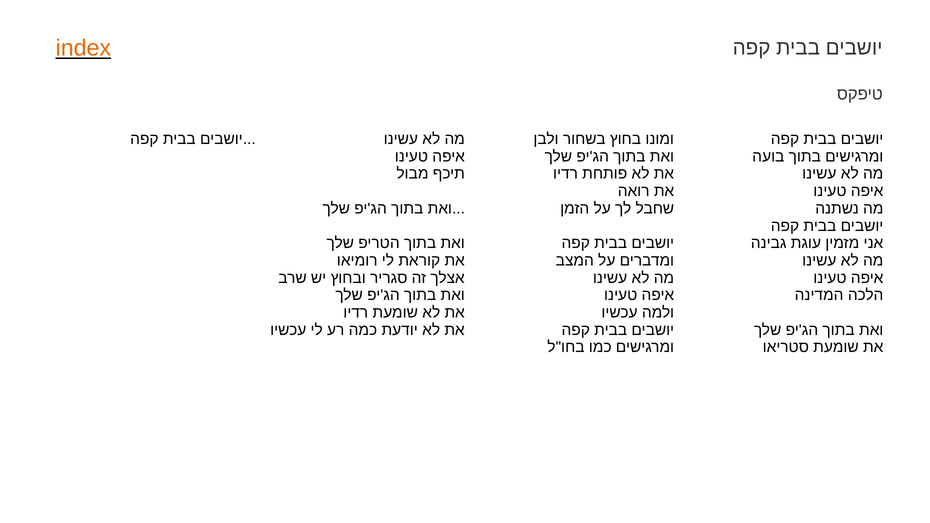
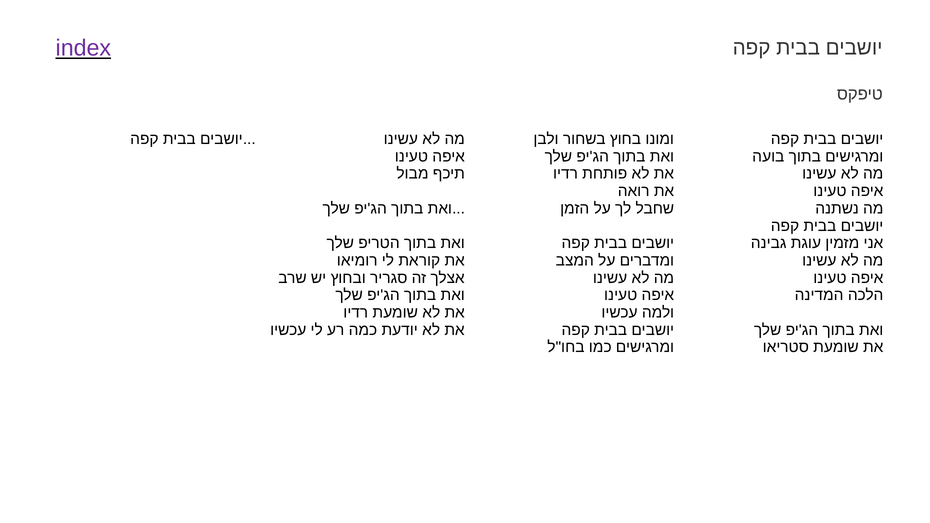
index colour: orange -> purple (83, 48)
